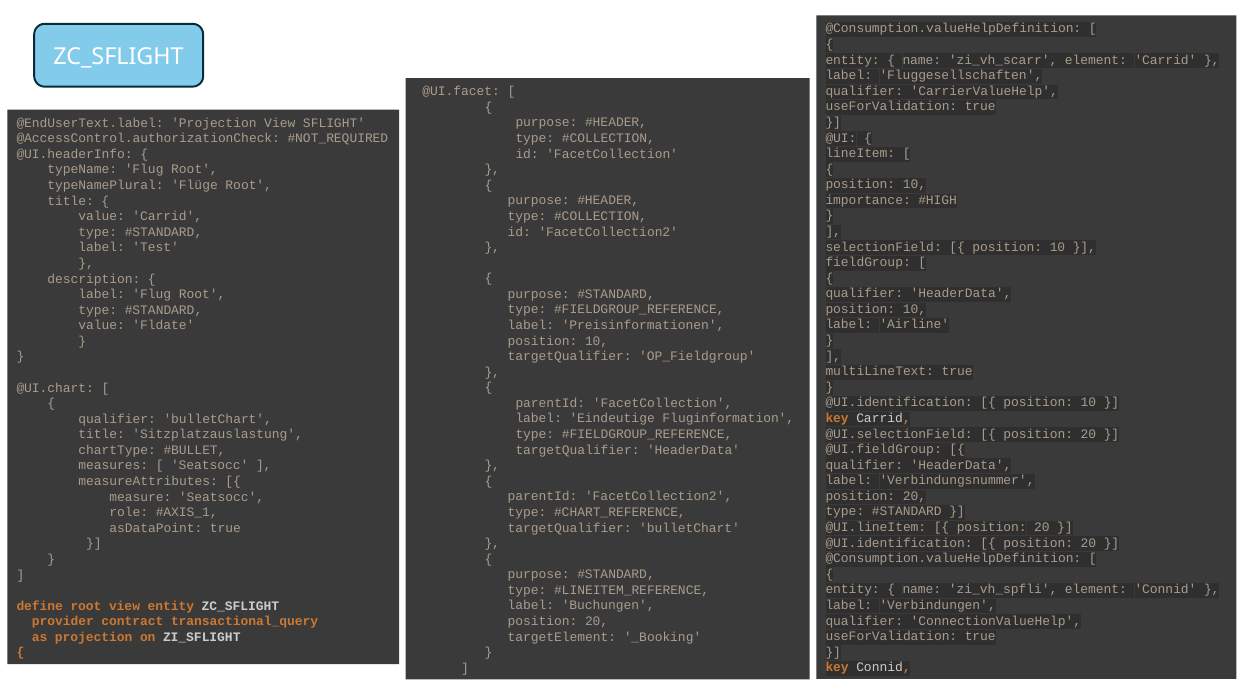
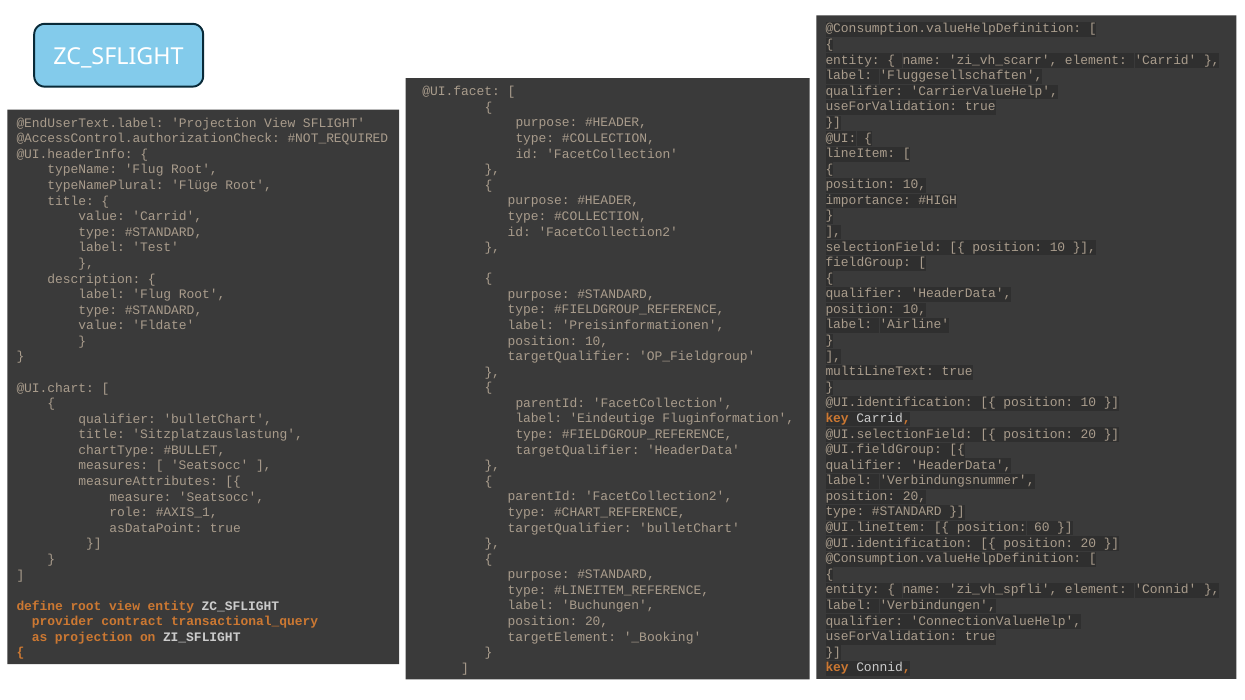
20: 20 -> 60 (1042, 527)
